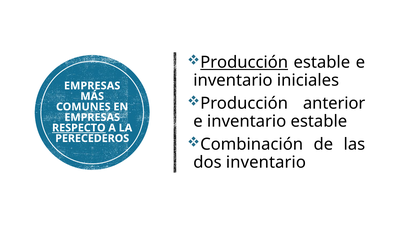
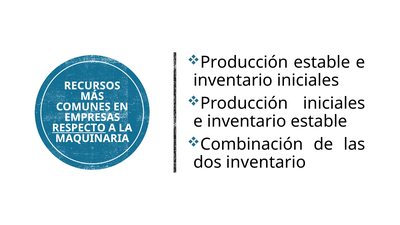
Producción underline: present -> none (244, 62)
EMPRESAS: EMPRESAS -> RECURSOS (92, 86)
Producción anterior: anterior -> iniciales (334, 103)
PERECEDEROS: PERECEDEROS -> MAQUINARIA (92, 138)
